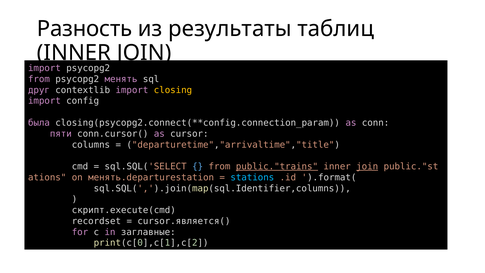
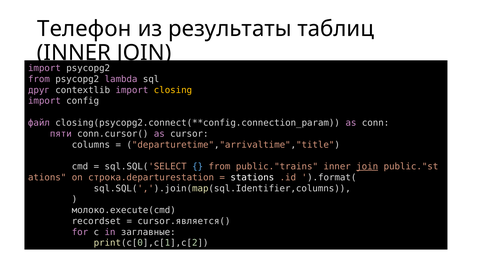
Разность: Разность -> Телефон (84, 29)
менять: менять -> lambda (121, 79)
была: была -> файл (39, 123)
public."trains underline: present -> none (277, 166)
менять.departurestation: менять.departurestation -> строка.departurestation (151, 177)
stations colour: light blue -> white (252, 177)
скрипт.execute(cmd: скрипт.execute(cmd -> молоко.execute(cmd (124, 210)
